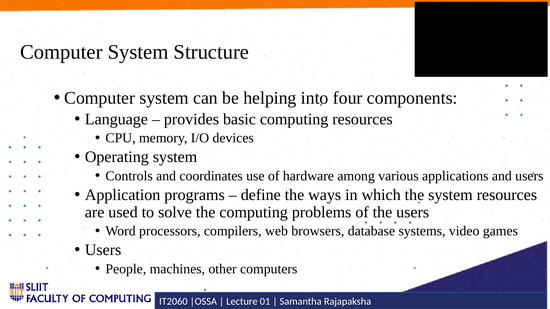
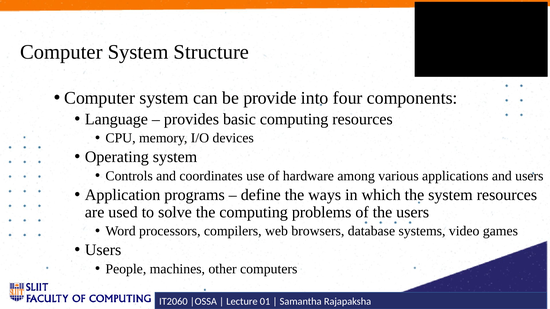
helping: helping -> provide (270, 98)
